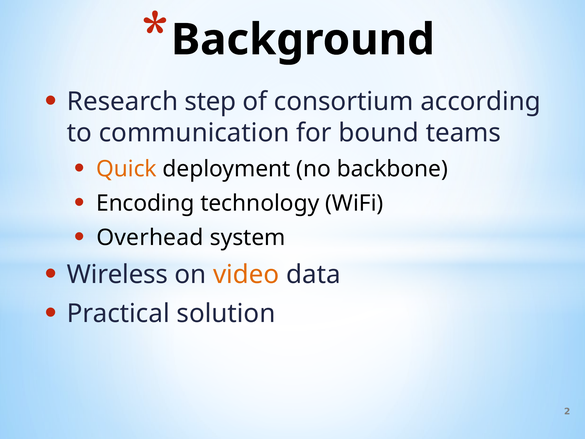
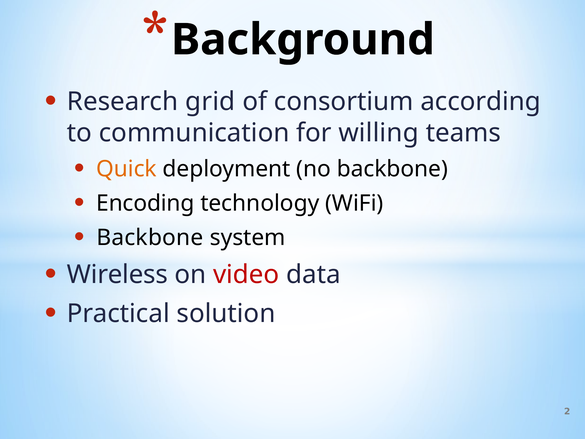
step: step -> grid (210, 101)
bound: bound -> willing (379, 133)
Overhead: Overhead -> Backbone (150, 237)
video colour: orange -> red (246, 274)
